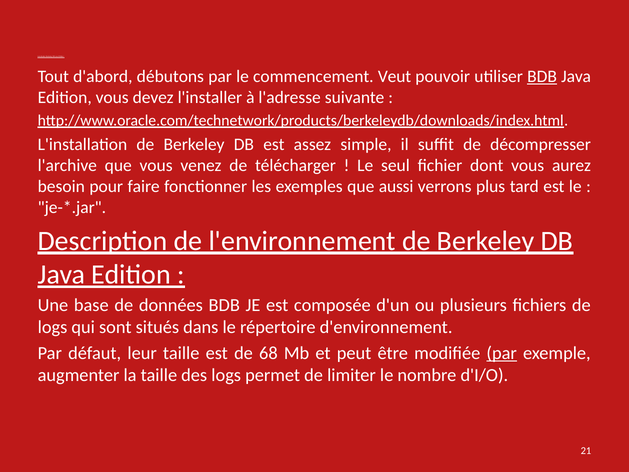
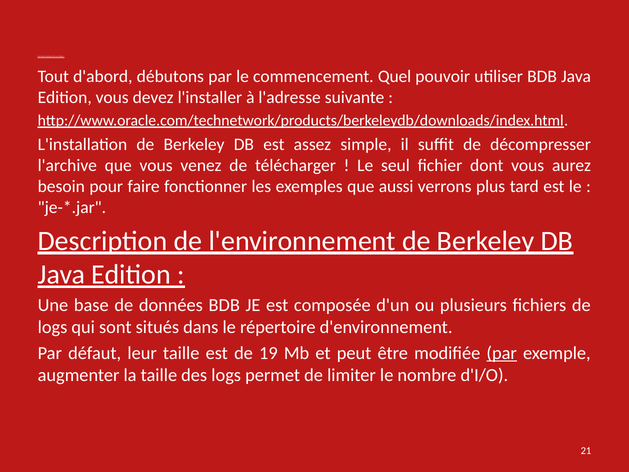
Veut: Veut -> Quel (395, 76)
BDB underline: present -> none (542, 76)
68: 68 -> 19 (268, 353)
